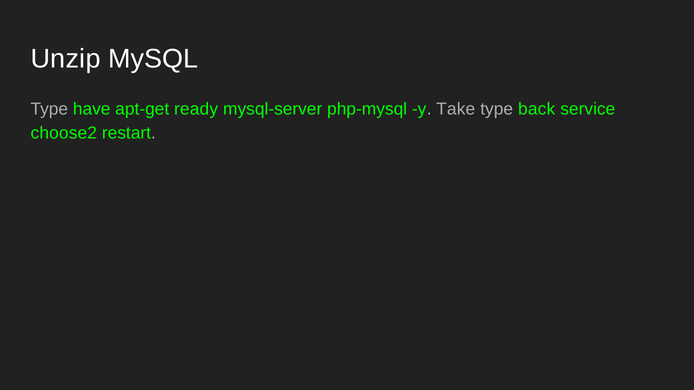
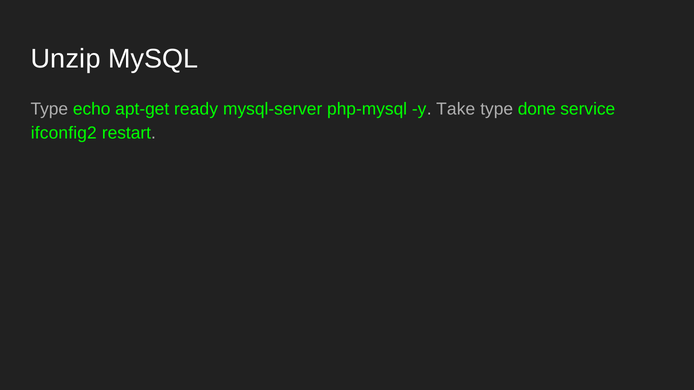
have: have -> echo (92, 109)
back: back -> done (537, 109)
choose2: choose2 -> ifconfig2 (64, 133)
